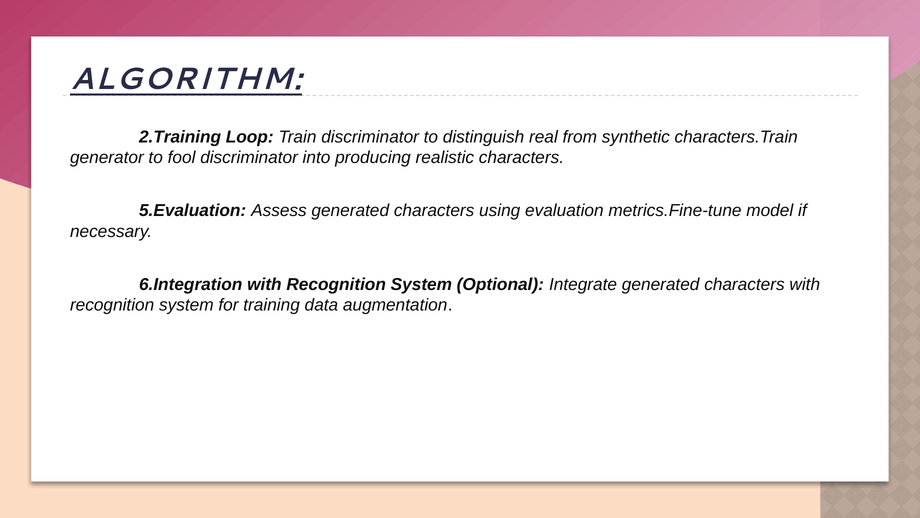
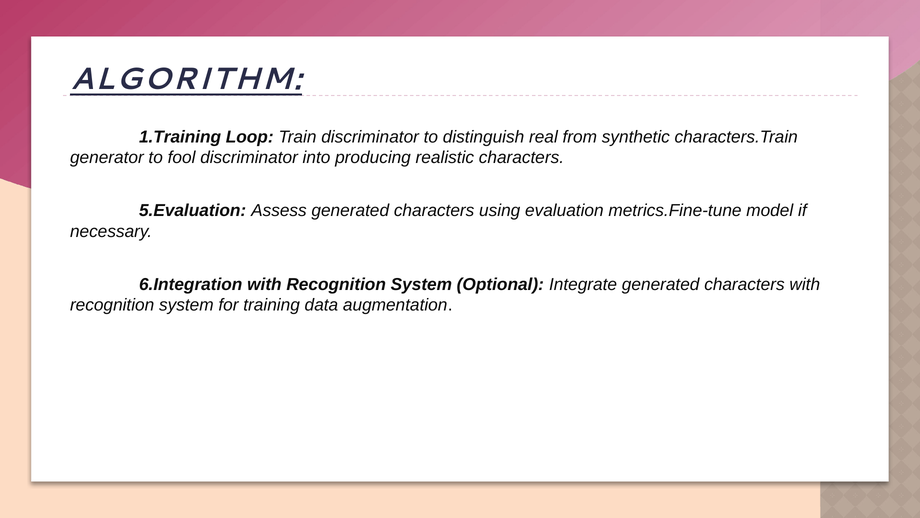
2.Training: 2.Training -> 1.Training (180, 137)
